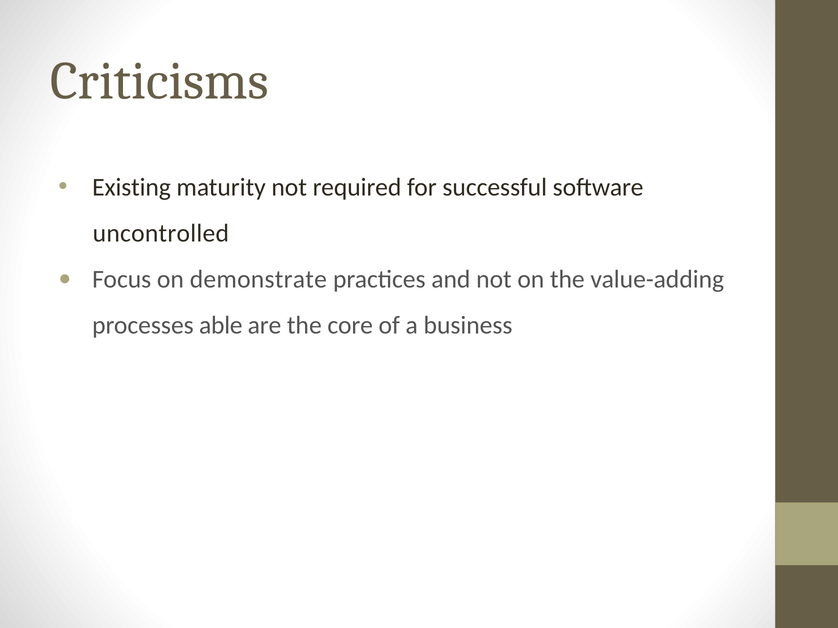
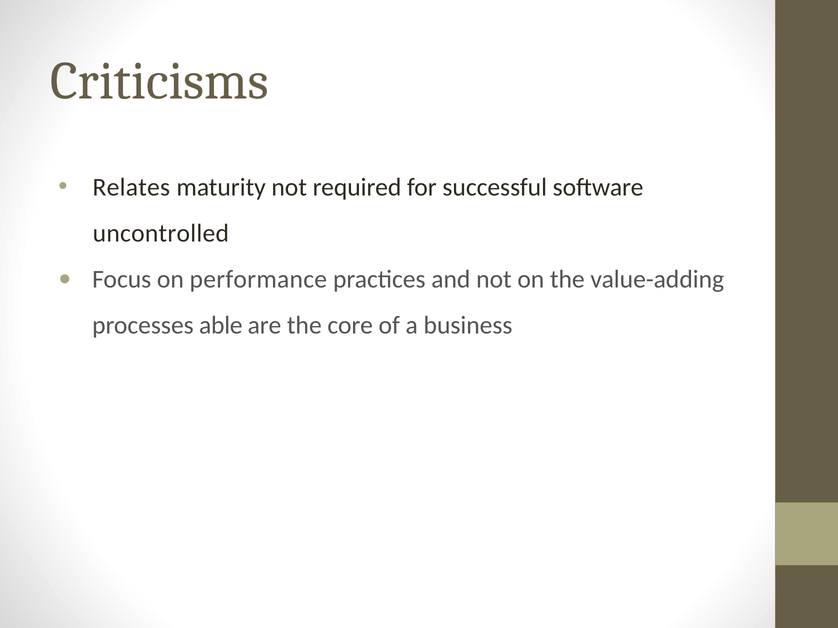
Existing: Existing -> Relates (131, 188)
demonstrate: demonstrate -> performance (258, 280)
